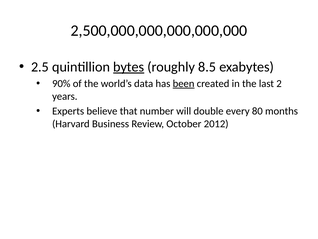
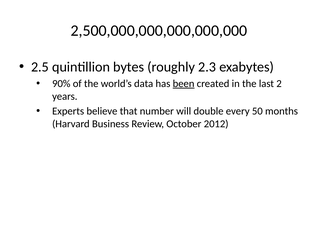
bytes underline: present -> none (129, 67)
8.5: 8.5 -> 2.3 (207, 67)
80: 80 -> 50 (257, 111)
